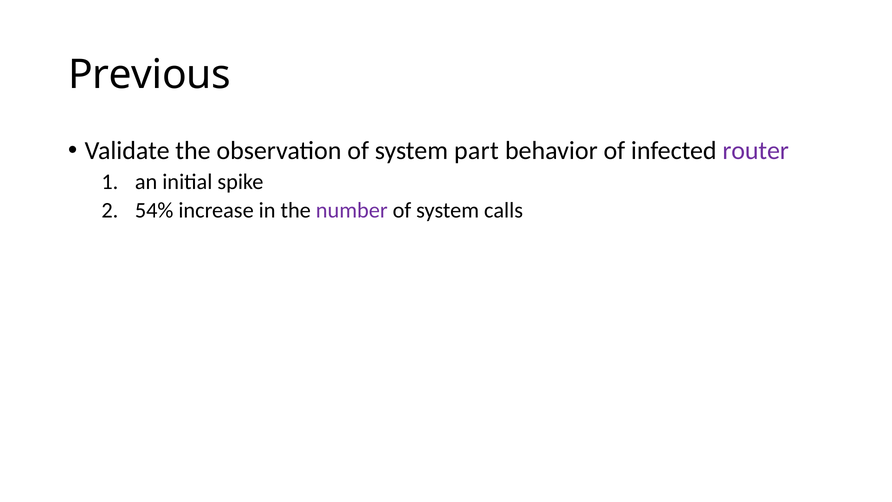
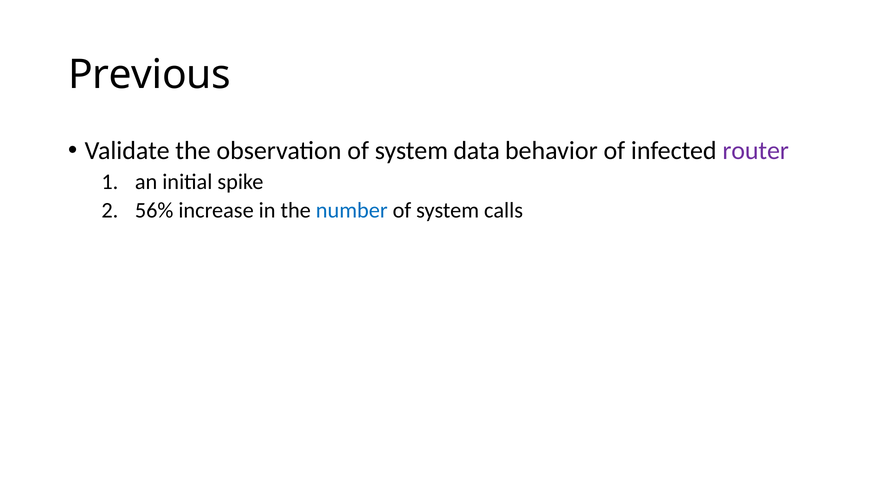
part: part -> data (477, 151)
54%: 54% -> 56% (154, 210)
number colour: purple -> blue (352, 210)
